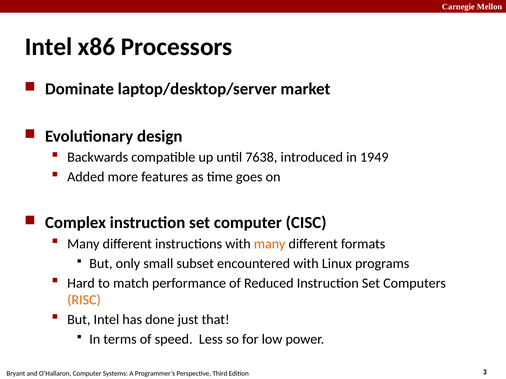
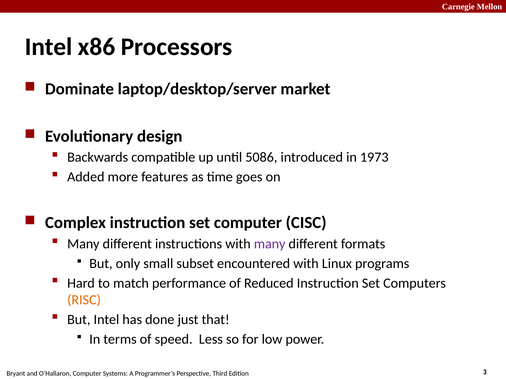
7638: 7638 -> 5086 (261, 158)
1949: 1949 -> 1973 (374, 158)
many colour: orange -> purple (270, 244)
